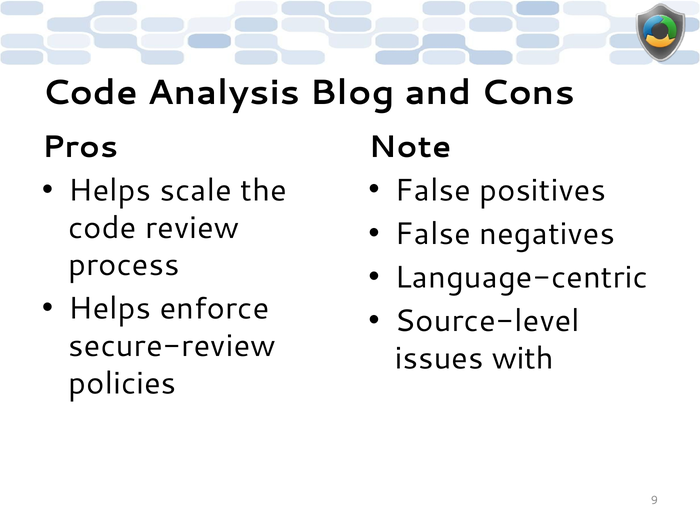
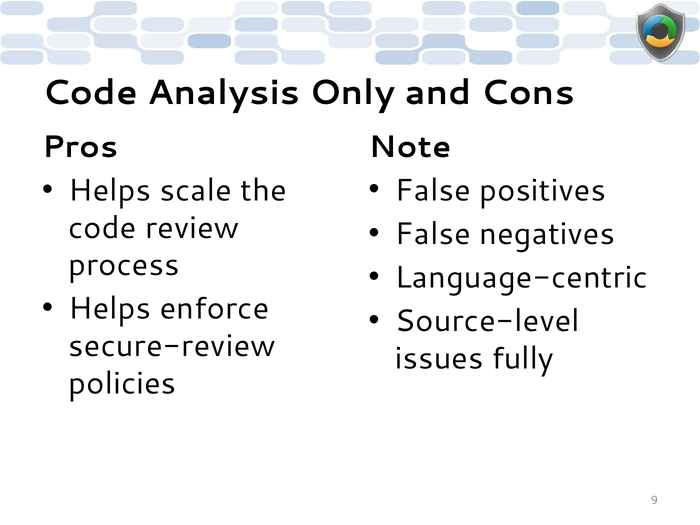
Blog: Blog -> Only (352, 93)
with: with -> fully (523, 358)
